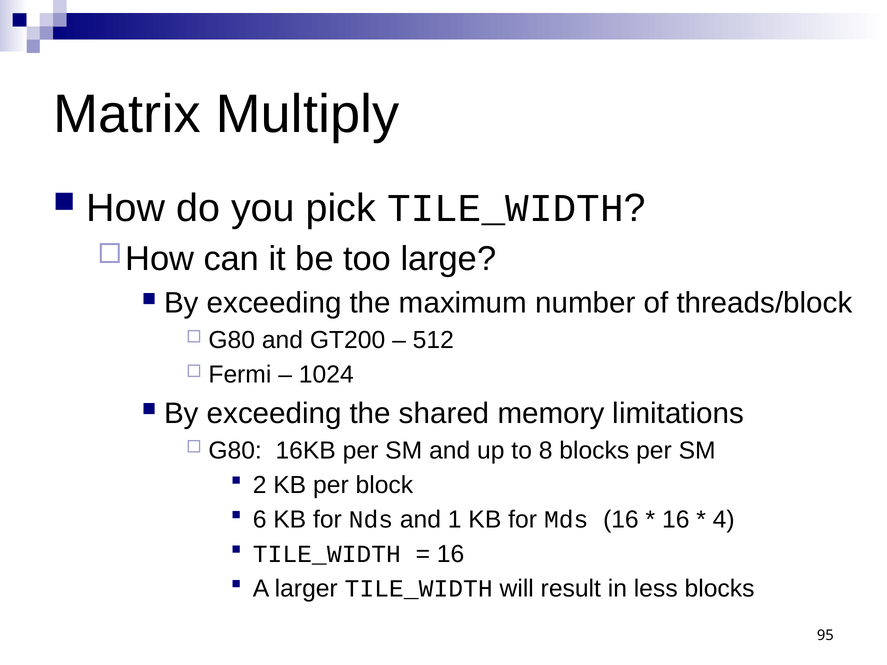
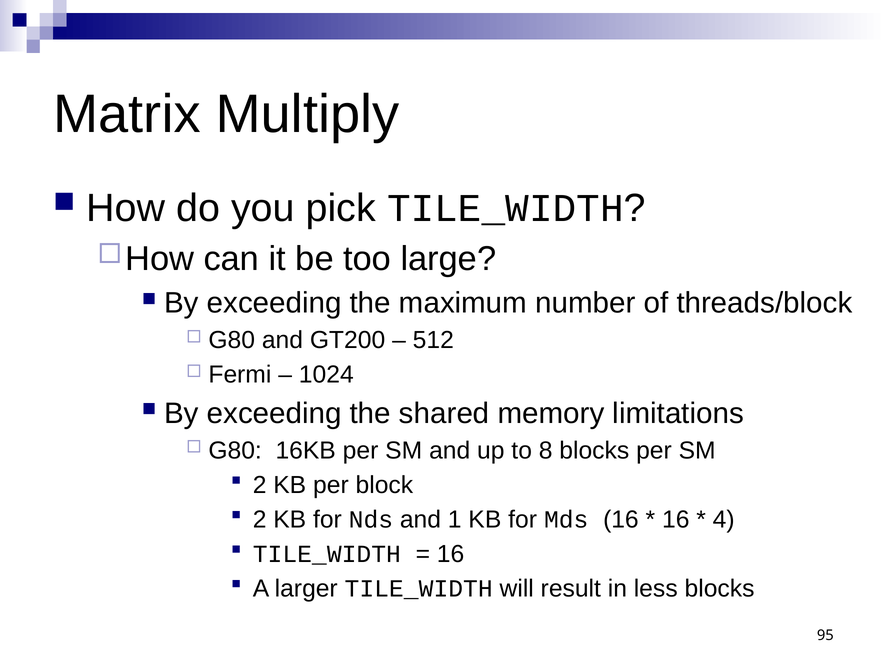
6: 6 -> 2 (260, 520)
